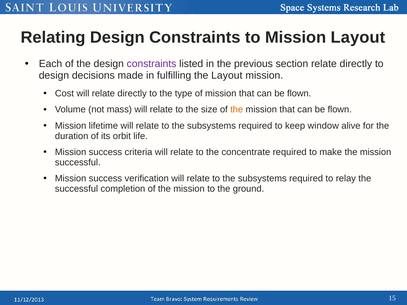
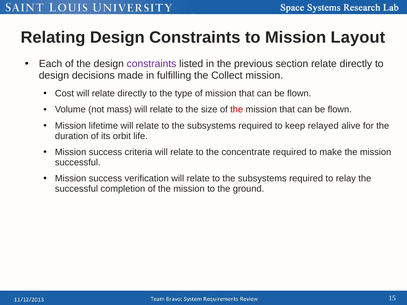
the Layout: Layout -> Collect (227, 75)
the colour: orange -> red (237, 110)
window: window -> relayed (323, 126)
